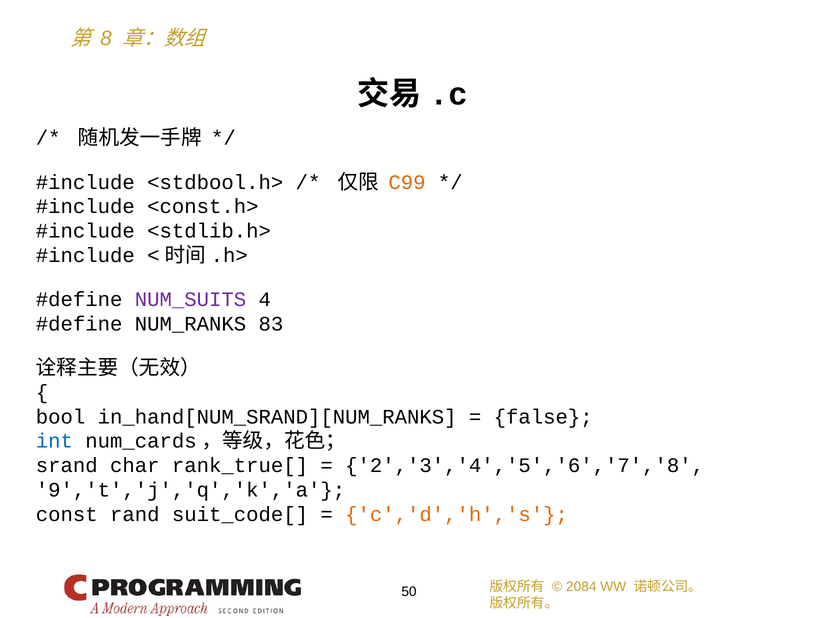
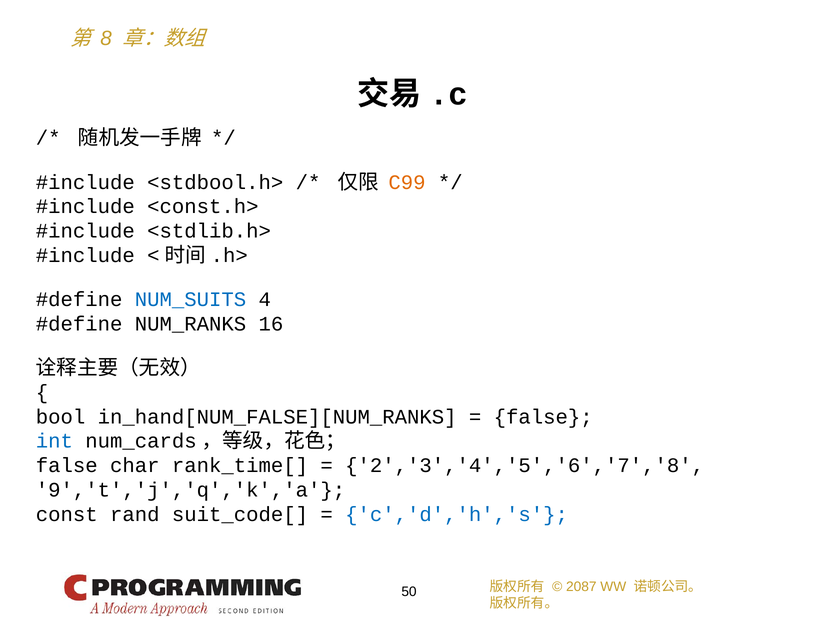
NUM_SUITS colour: purple -> blue (191, 300)
83: 83 -> 16 (271, 324)
in_hand[NUM_SRAND][NUM_RANKS: in_hand[NUM_SRAND][NUM_RANKS -> in_hand[NUM_FALSE][NUM_RANKS (277, 417)
srand: srand -> false (67, 466)
rank_true[: rank_true[ -> rank_time[ (240, 466)
c','d','h','s colour: orange -> blue (457, 515)
2084: 2084 -> 2087 (581, 587)
